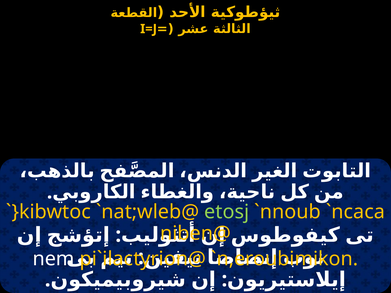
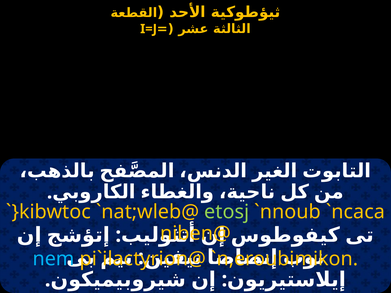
nem colour: white -> light blue (54, 259)
